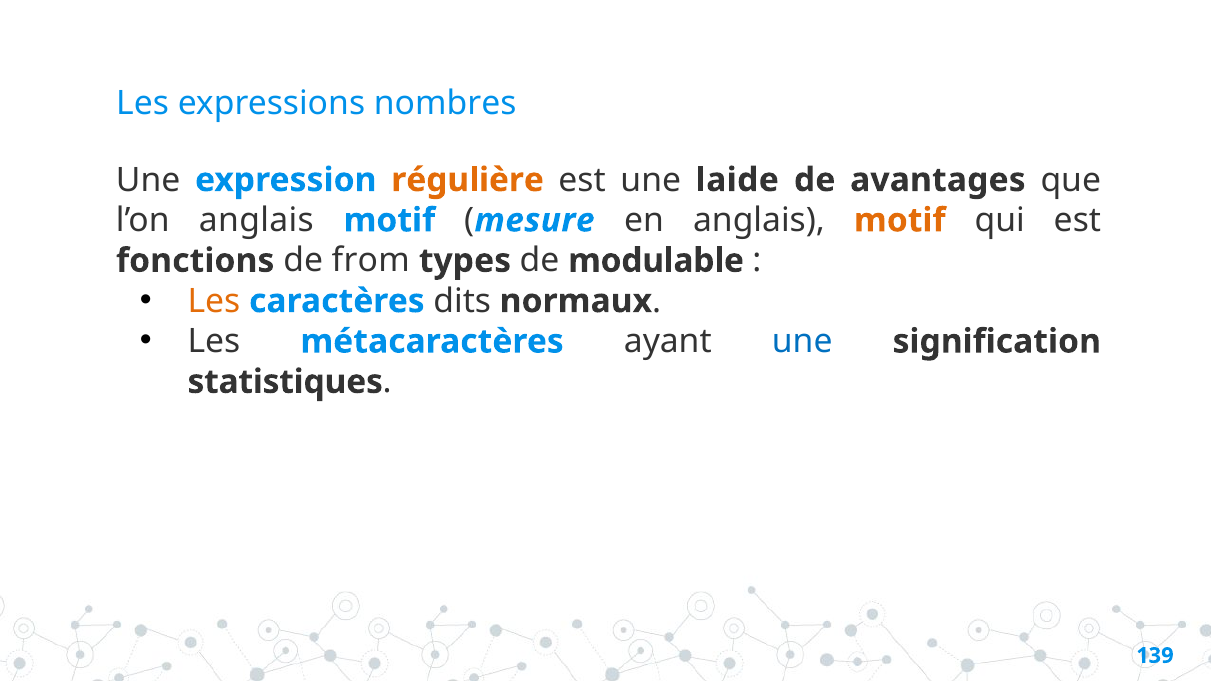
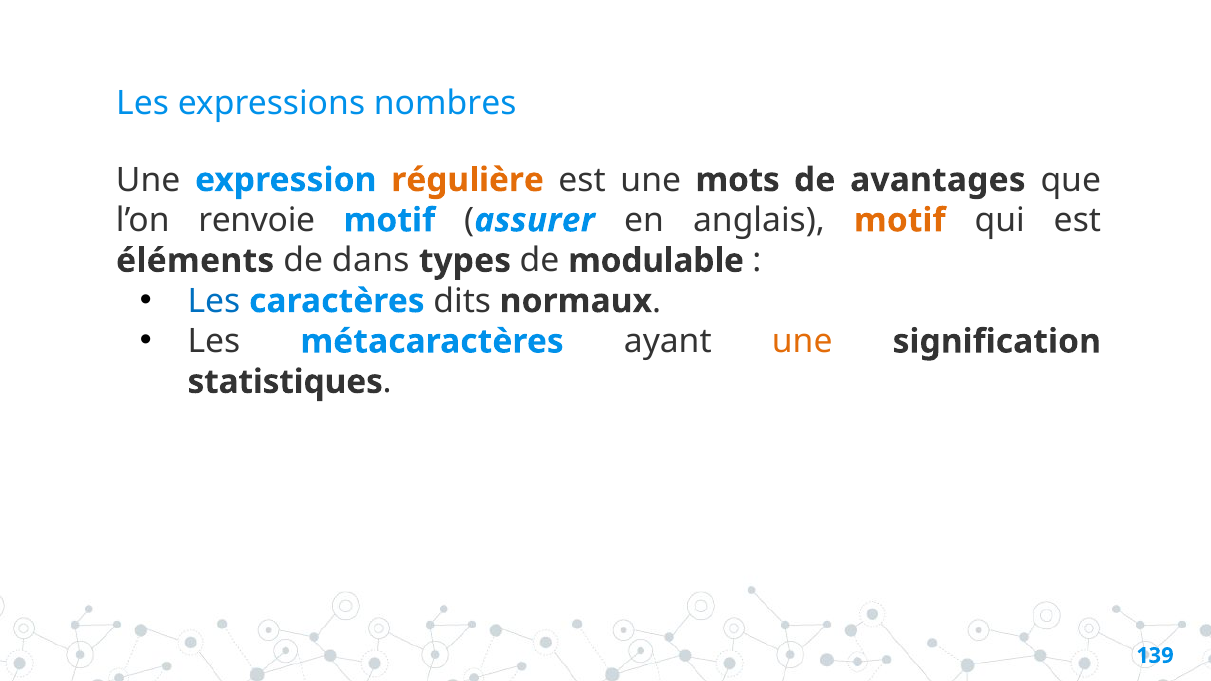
laide: laide -> mots (738, 180)
l’on anglais: anglais -> renvoie (257, 220)
mesure: mesure -> assurer (535, 220)
fonctions: fonctions -> éléments (195, 261)
from: from -> dans (371, 261)
Les colour: orange -> blue (214, 301)
une colour: blue -> orange (802, 342)
